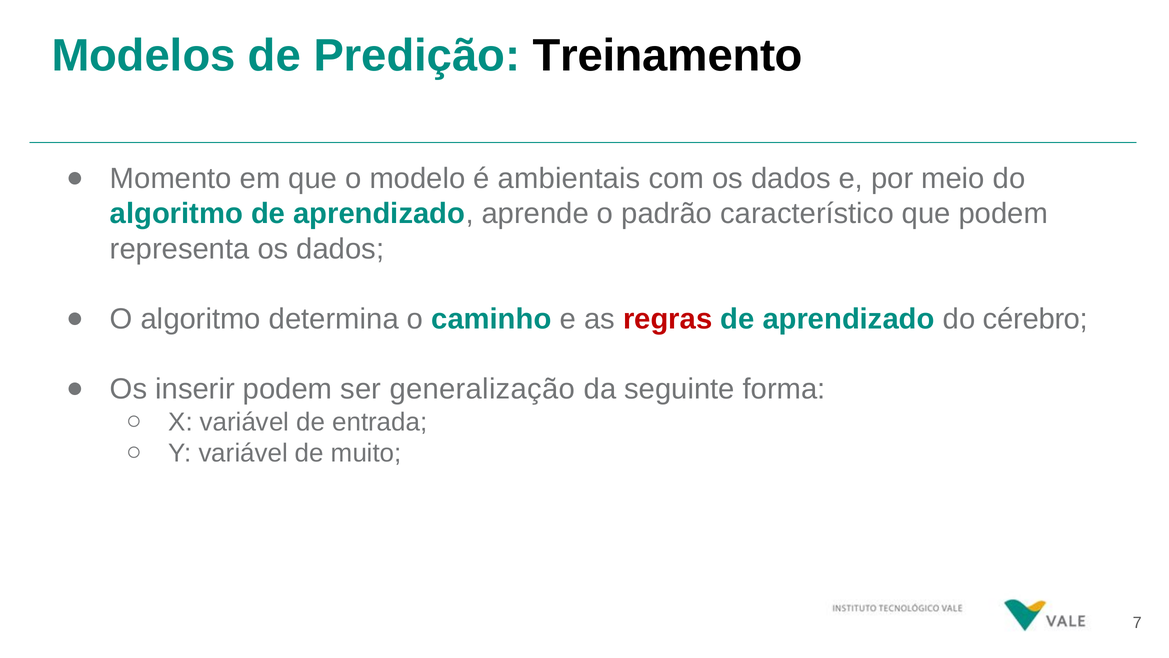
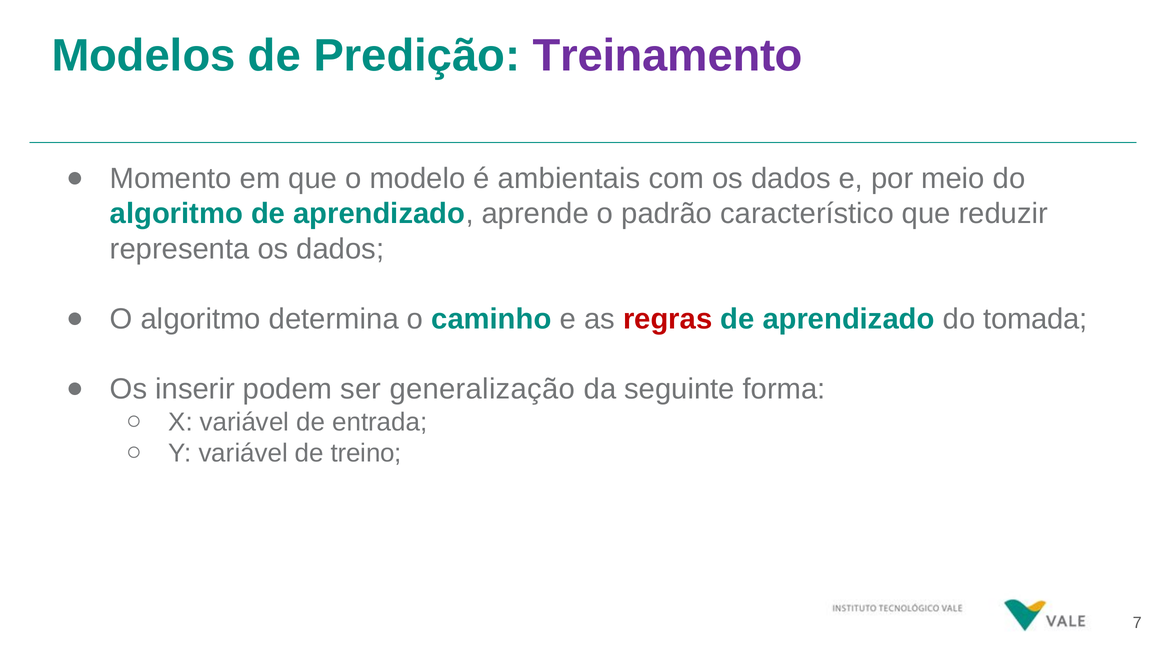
Treinamento colour: black -> purple (668, 56)
que podem: podem -> reduzir (1003, 214)
cérebro: cérebro -> tomada (1035, 319)
muito: muito -> treino (366, 453)
